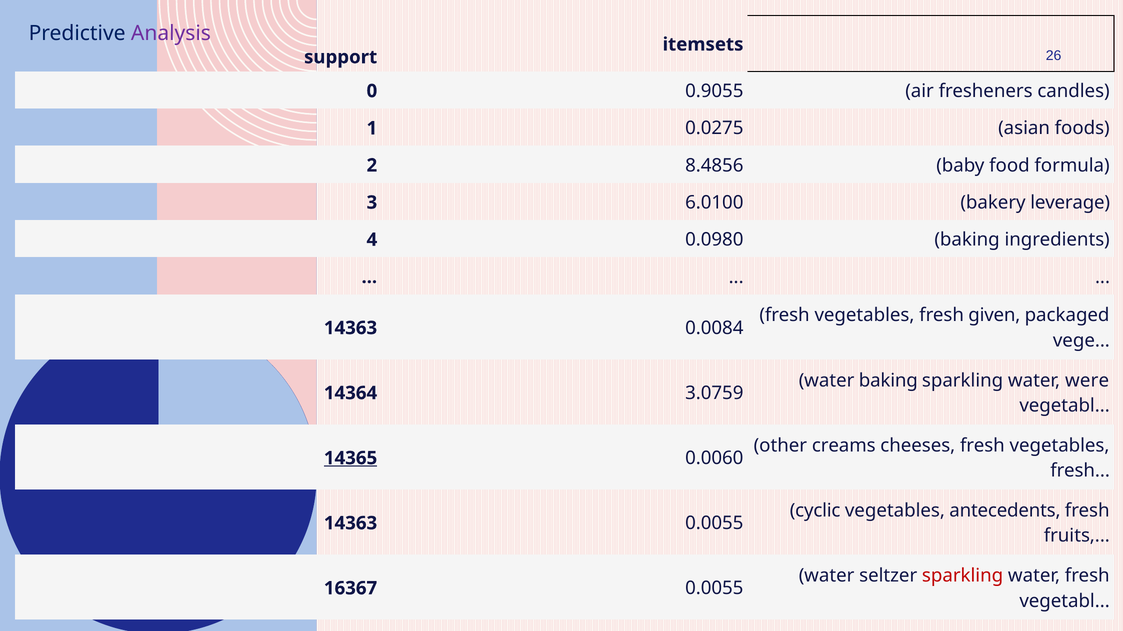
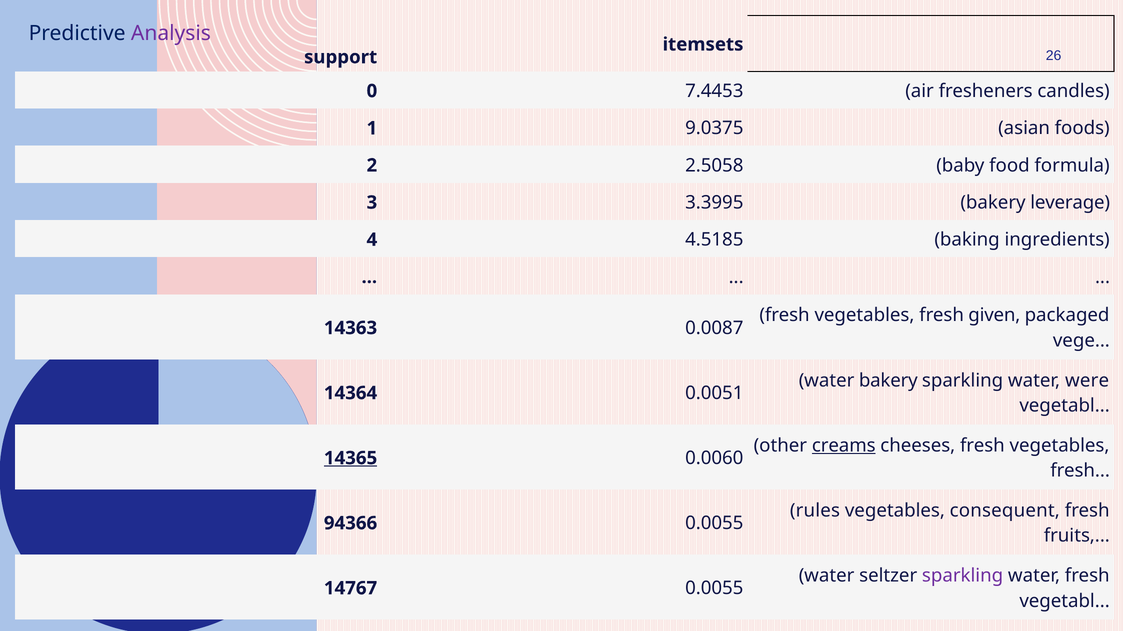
0.9055: 0.9055 -> 7.4453 (714, 91)
0.0275: 0.0275 -> 9.0375 (714, 128)
8.4856: 8.4856 -> 2.5058 (714, 166)
6.0100: 6.0100 -> 3.3995 (714, 203)
0.0980: 0.0980 -> 4.5185 (714, 240)
0.0084: 0.0084 -> 0.0087 (714, 328)
water baking: baking -> bakery (888, 381)
3.0759: 3.0759 -> 0.0051 (714, 393)
creams underline: none -> present (844, 446)
cyclic: cyclic -> rules (815, 511)
antecedents: antecedents -> consequent (1005, 511)
14363: 14363 -> 94366 (351, 524)
sparkling colour: red -> purple (963, 576)
16367: 16367 -> 14767 (351, 589)
